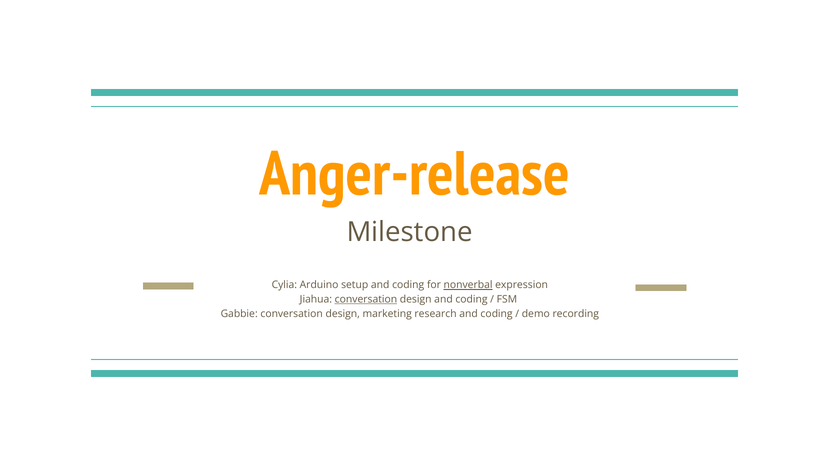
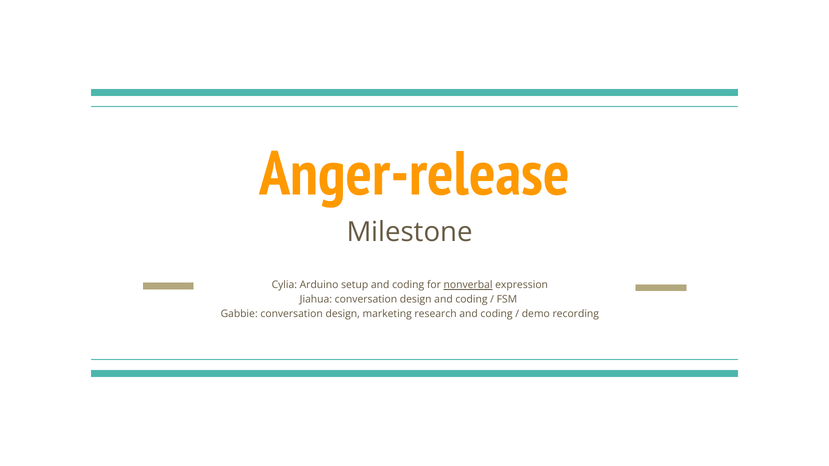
conversation underline: present -> none (366, 300)
